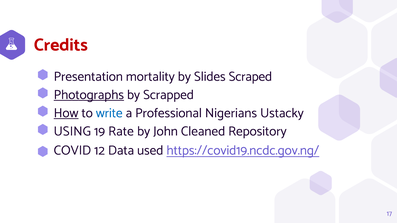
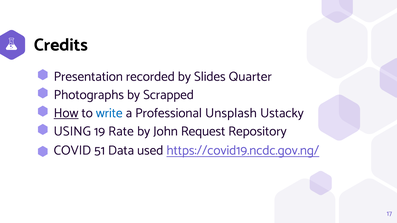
Credits colour: red -> black (61, 45)
mortality: mortality -> recorded (150, 77)
Scraped: Scraped -> Quarter (250, 77)
Photographs underline: present -> none (89, 95)
Nigerians: Nigerians -> Unsplash (231, 113)
Cleaned: Cleaned -> Request (203, 131)
12: 12 -> 51 (100, 150)
